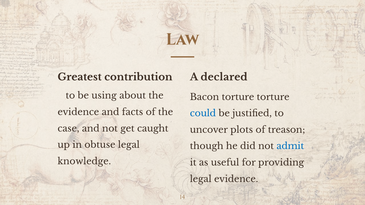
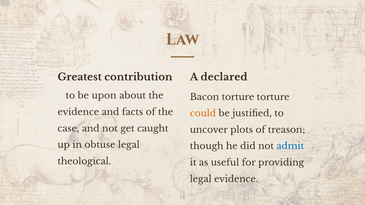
using: using -> upon (104, 96)
could colour: blue -> orange (203, 114)
knowledge: knowledge -> theological (84, 162)
